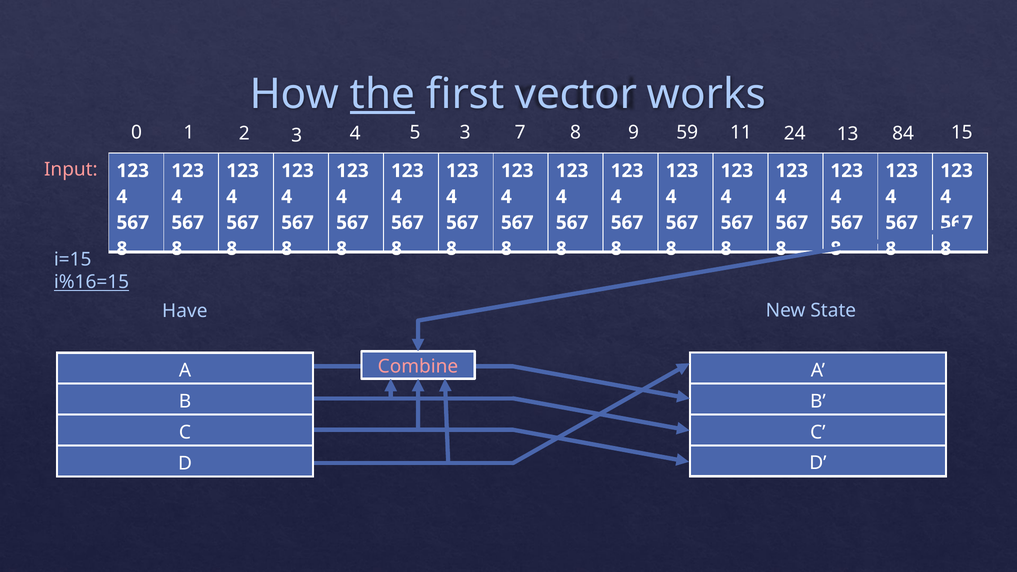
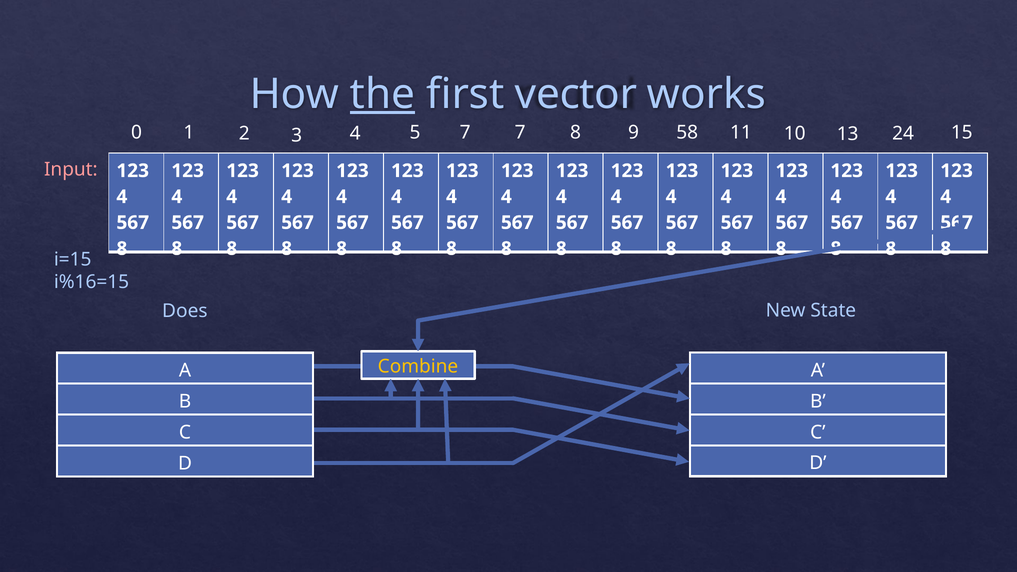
5 3: 3 -> 7 (465, 133)
59: 59 -> 58 (687, 133)
24: 24 -> 10 (795, 133)
84: 84 -> 24 (903, 133)
i%16=15 underline: present -> none (91, 282)
Have: Have -> Does (185, 311)
Combine colour: pink -> yellow (418, 366)
